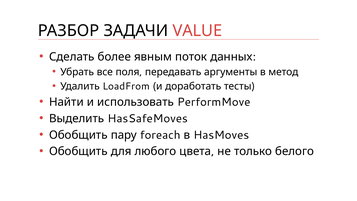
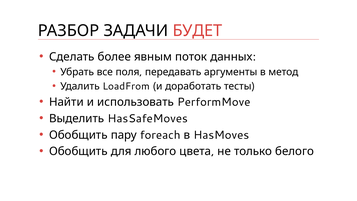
VALUE: VALUE -> БУДЕТ (197, 31)
